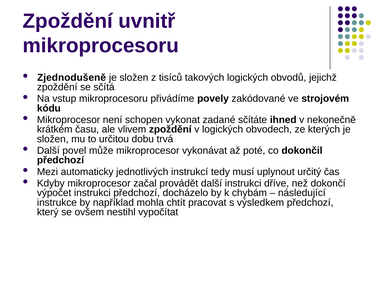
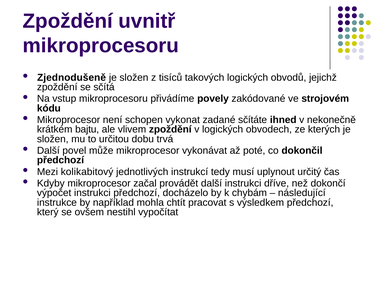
času: času -> bajtu (87, 130)
automaticky: automaticky -> kolikabitový (87, 172)
